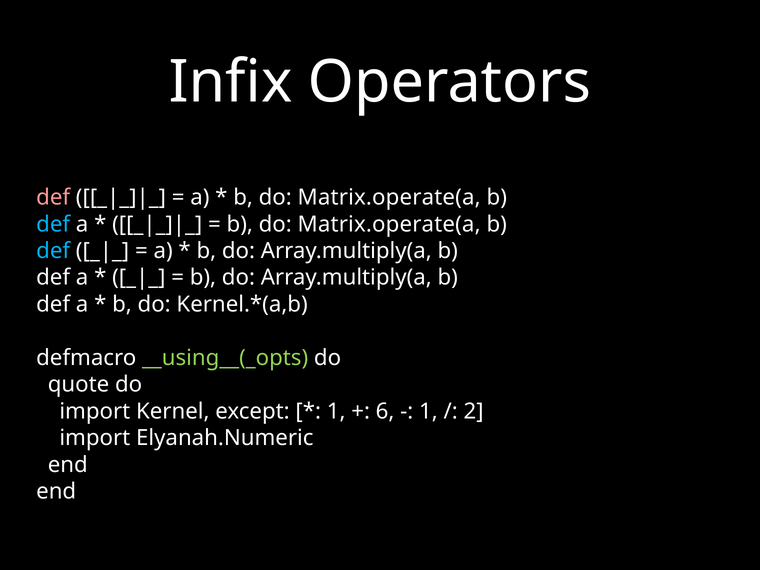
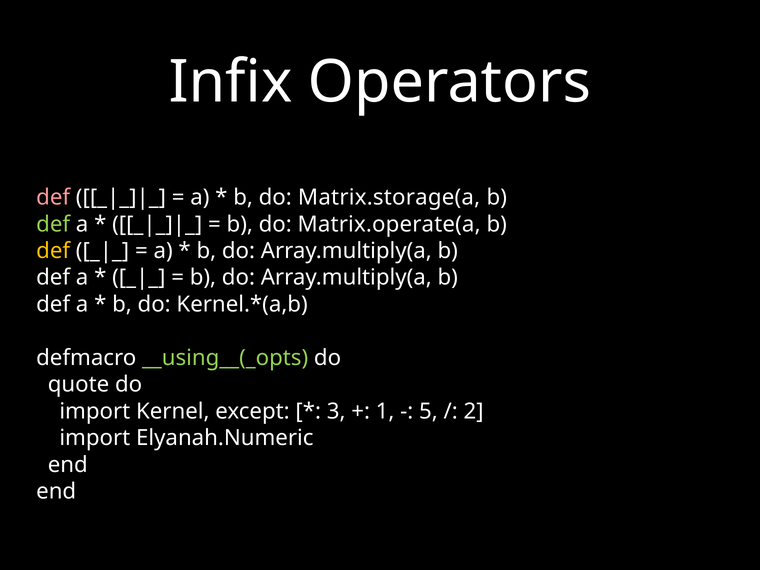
Matrix.operate(a: Matrix.operate(a -> Matrix.storage(a (389, 197)
def colour: light blue -> light green (53, 224)
def colour: light blue -> yellow (53, 251)
1: 1 -> 3 (336, 411)
6: 6 -> 1 (385, 411)
1: 1 -> 5 (428, 411)
